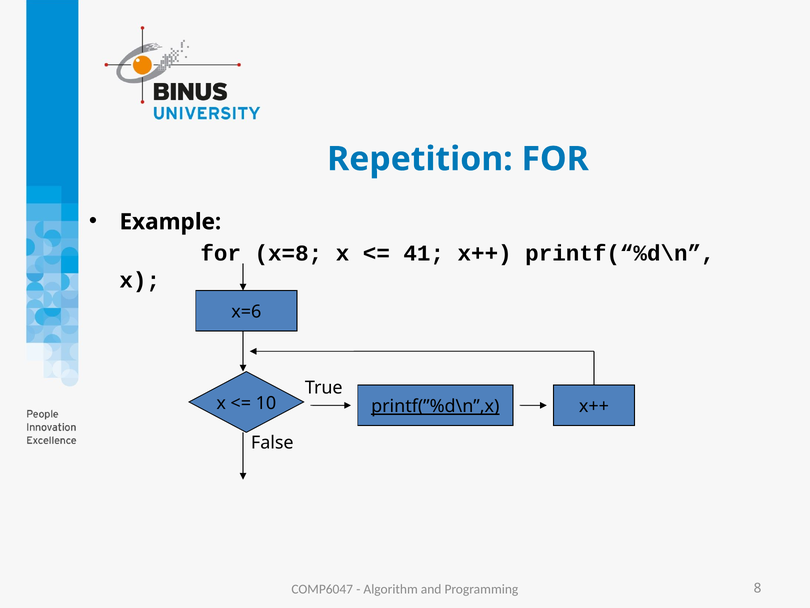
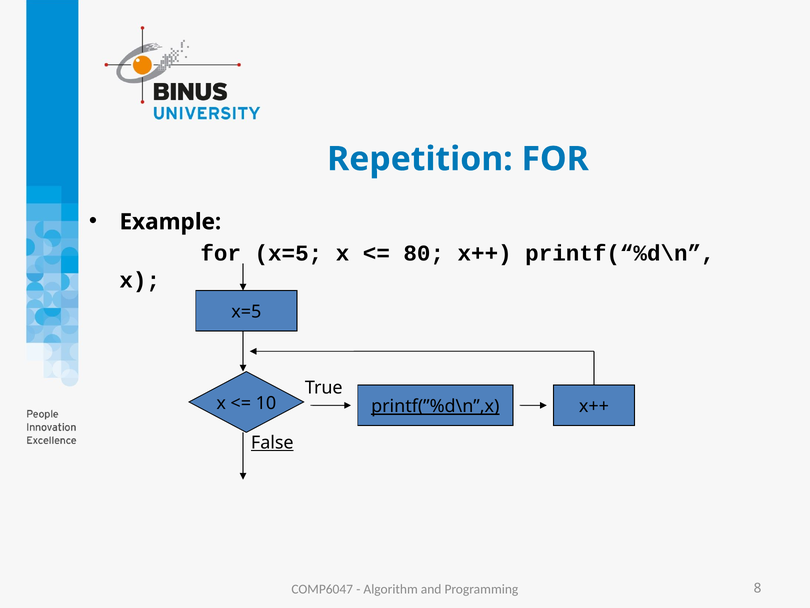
for x=8: x=8 -> x=5 (288, 253)
41: 41 -> 80 (424, 253)
x=6: x=6 -> x=5 (246, 312)
False underline: none -> present (272, 443)
